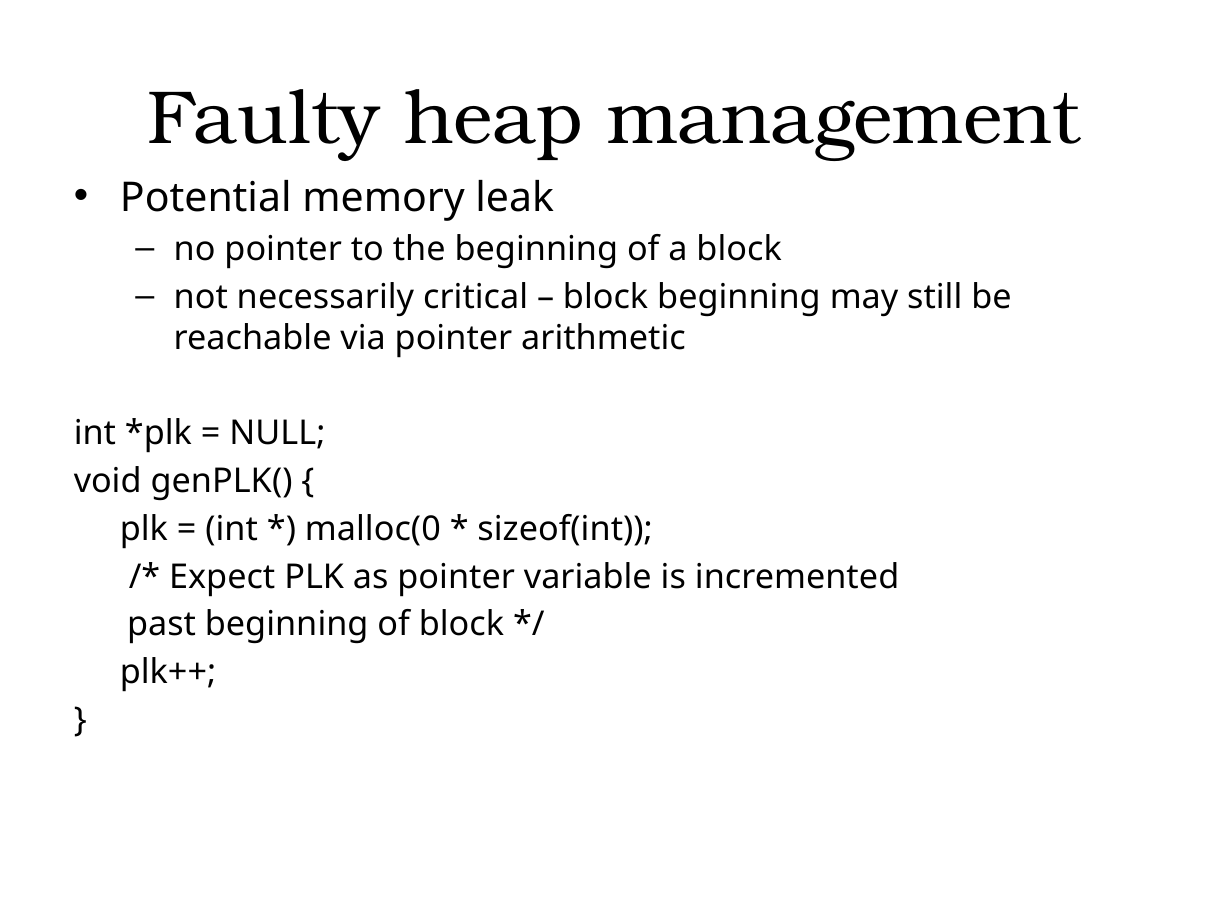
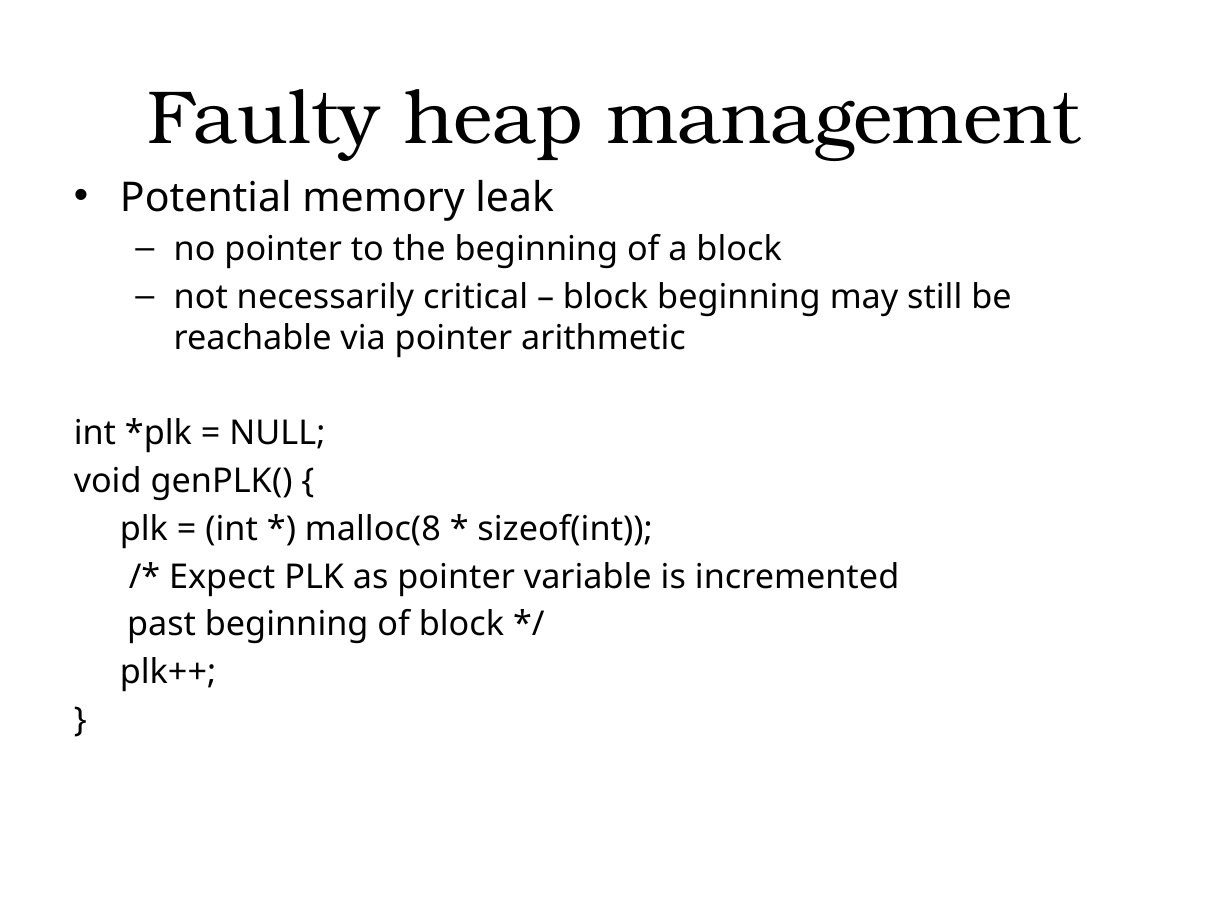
malloc(0: malloc(0 -> malloc(8 (373, 529)
